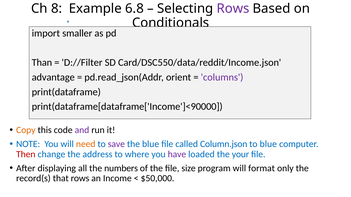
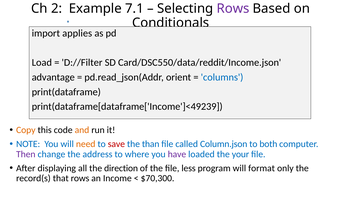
8: 8 -> 2 (57, 8)
6.8: 6.8 -> 7.1 (134, 8)
smaller: smaller -> applies (77, 33)
Than: Than -> Load (42, 63)
columns colour: purple -> blue (222, 77)
print(dataframe[dataframe['Income']<90000: print(dataframe[dataframe['Income']<90000 -> print(dataframe[dataframe['Income']<49239 (127, 107)
and colour: purple -> orange (82, 130)
save colour: purple -> red (116, 144)
the blue: blue -> than (151, 144)
to blue: blue -> both (268, 144)
Then colour: red -> purple (26, 155)
numbers: numbers -> direction (121, 168)
size: size -> less (189, 168)
$50,000: $50,000 -> $70,300 (158, 179)
